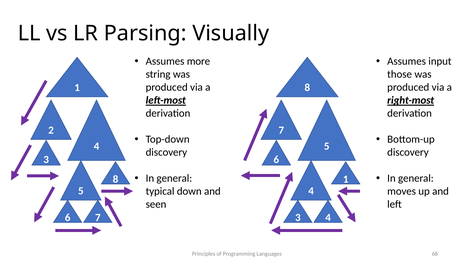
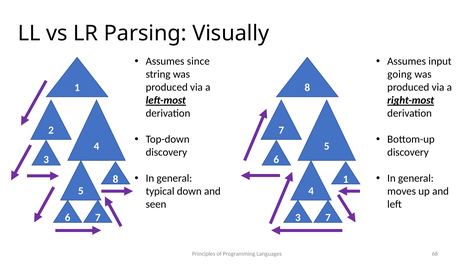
more: more -> since (198, 62)
those: those -> going (400, 75)
3 4: 4 -> 7 (328, 218)
